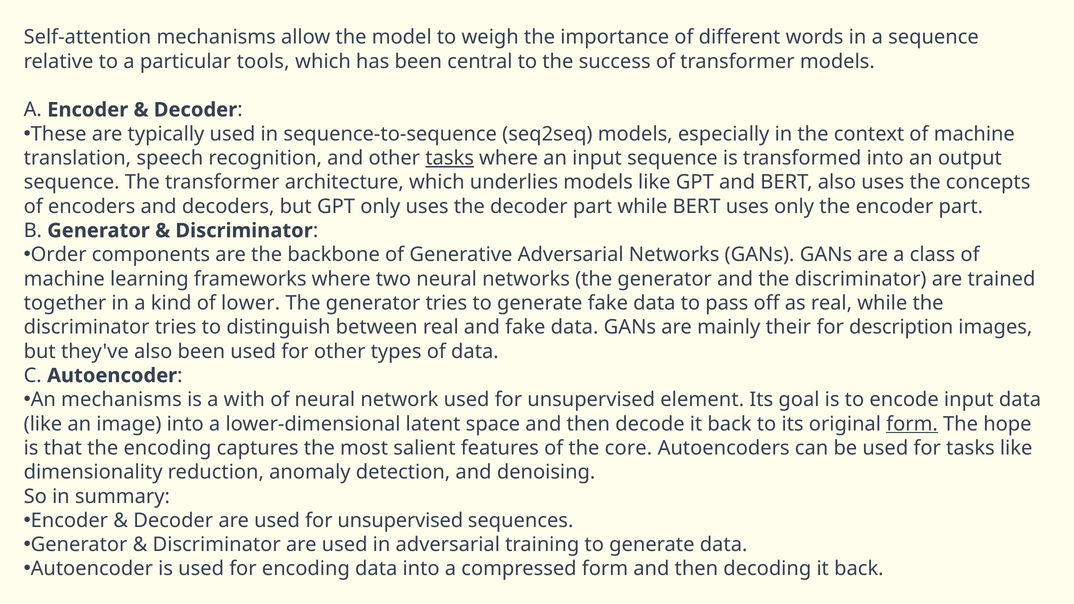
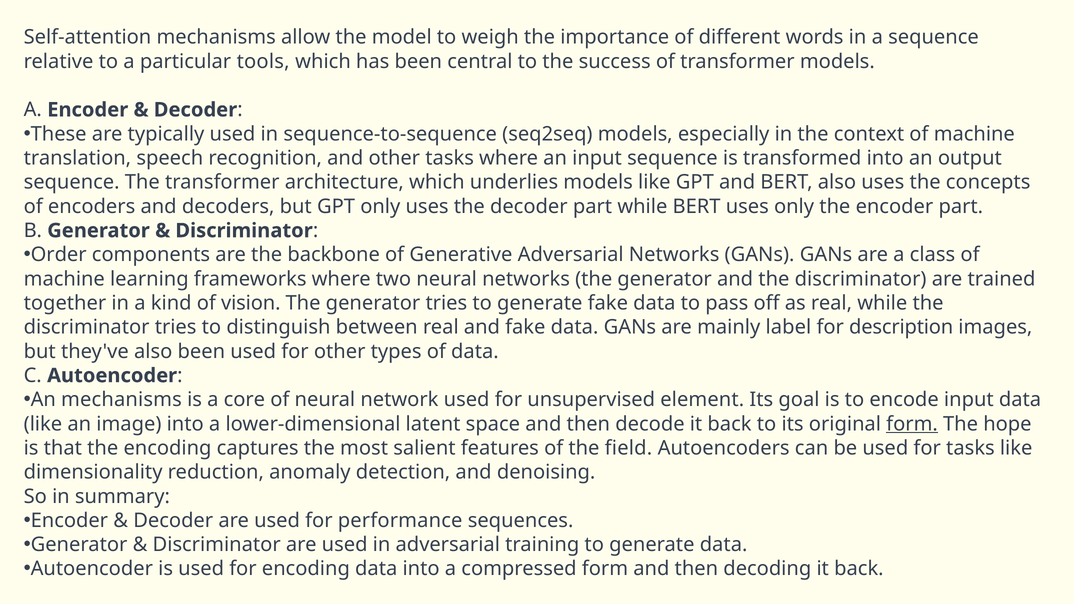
tasks underline: present -> none (450, 158)
lower: lower -> vision (251, 303)
their: their -> label (788, 327)
with: with -> core (244, 400)
core: core -> field (628, 448)
are used for unsupervised: unsupervised -> performance (400, 521)
